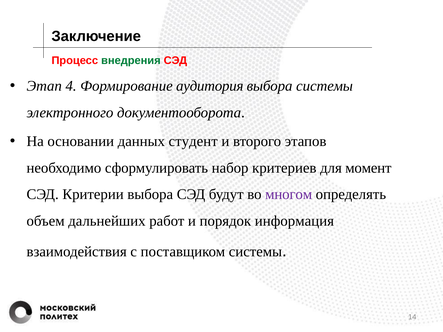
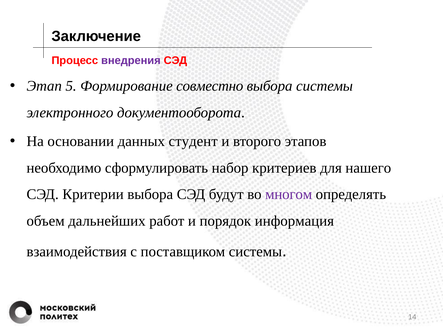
внедрения colour: green -> purple (131, 60)
4: 4 -> 5 (71, 86)
аудитория: аудитория -> совместно (210, 86)
момент: момент -> нашего (368, 168)
